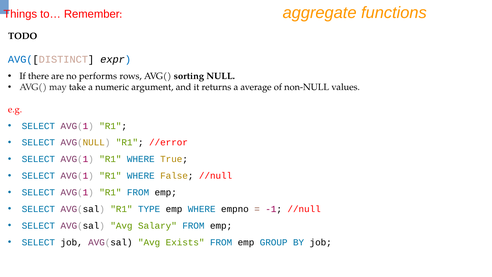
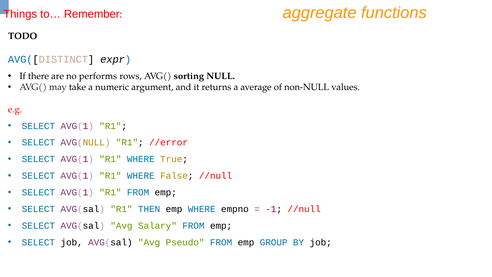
TYPE: TYPE -> THEN (149, 209)
Exists: Exists -> Pseudo (185, 242)
